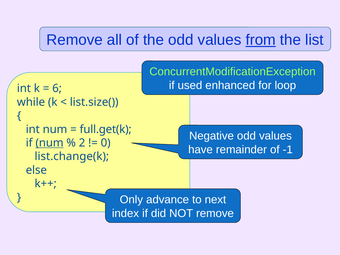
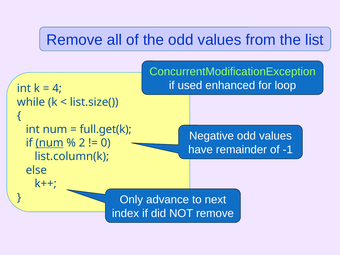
from underline: present -> none (261, 40)
6: 6 -> 4 (57, 89)
list.change(k: list.change(k -> list.column(k (72, 157)
